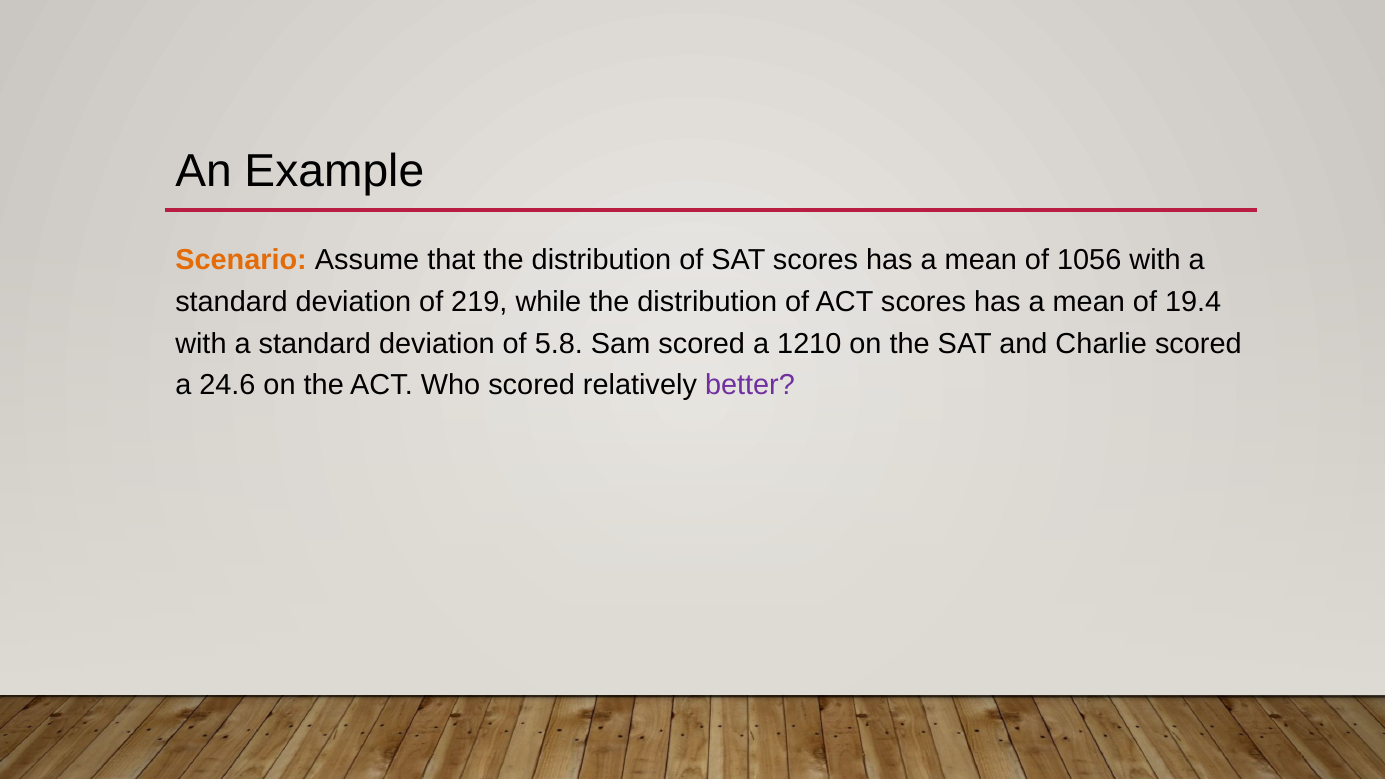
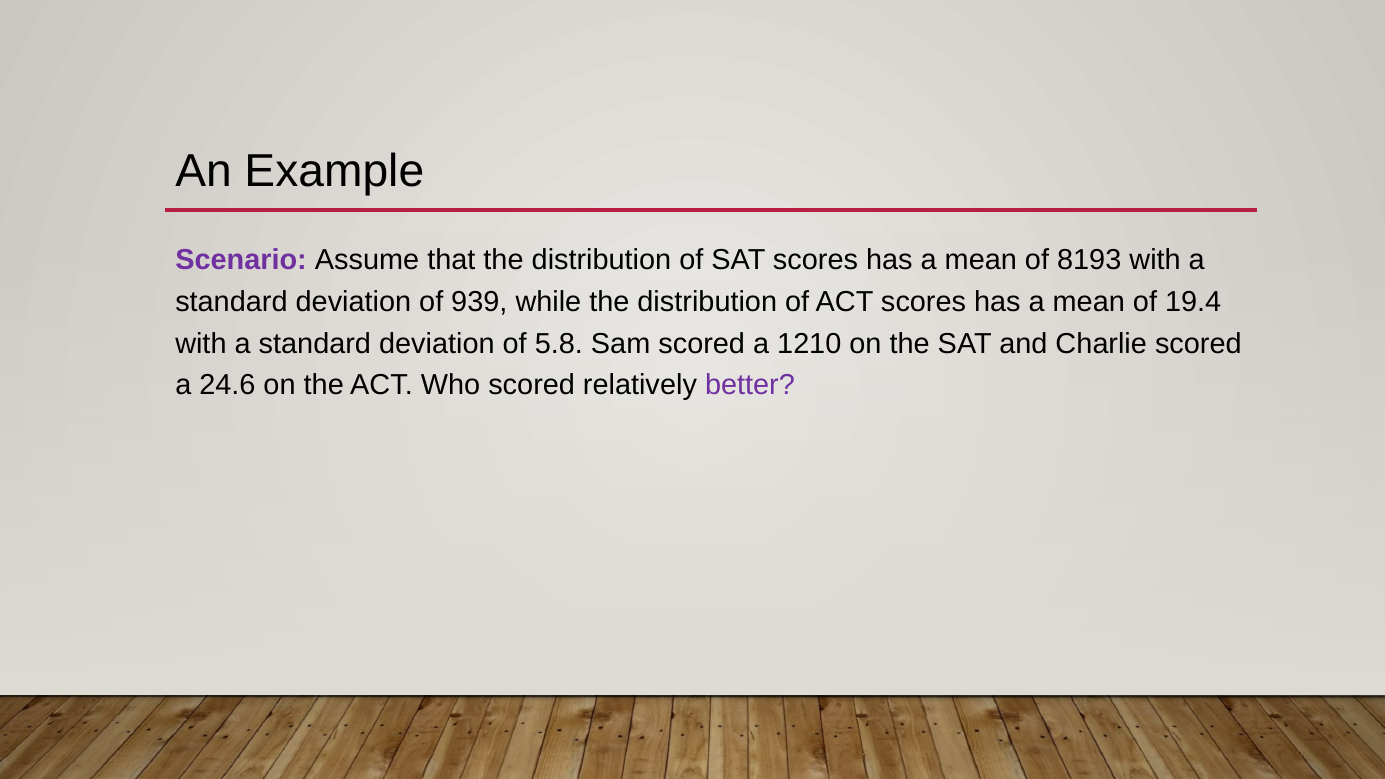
Scenario colour: orange -> purple (241, 260)
1056: 1056 -> 8193 (1089, 260)
219: 219 -> 939 (479, 302)
